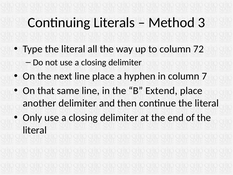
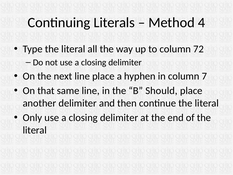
3: 3 -> 4 (202, 23)
Extend: Extend -> Should (161, 91)
